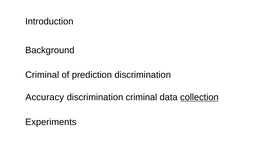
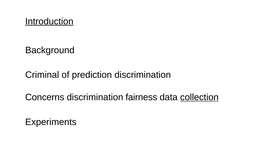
Introduction underline: none -> present (49, 21)
Accuracy: Accuracy -> Concerns (45, 97)
discrimination criminal: criminal -> fairness (141, 97)
